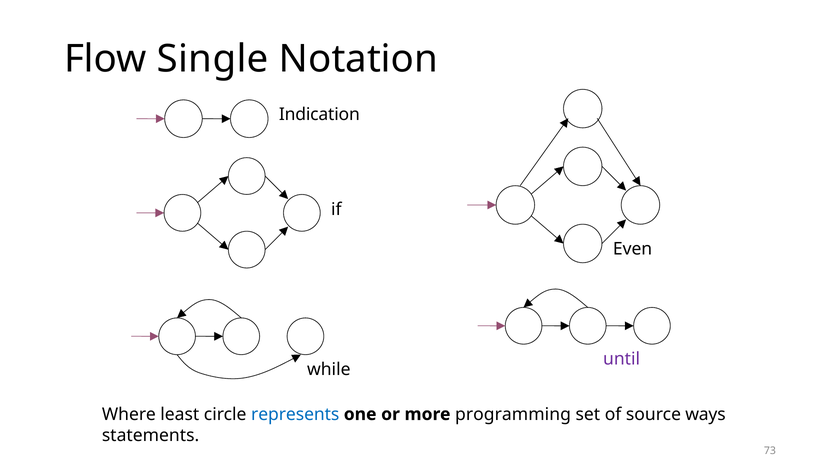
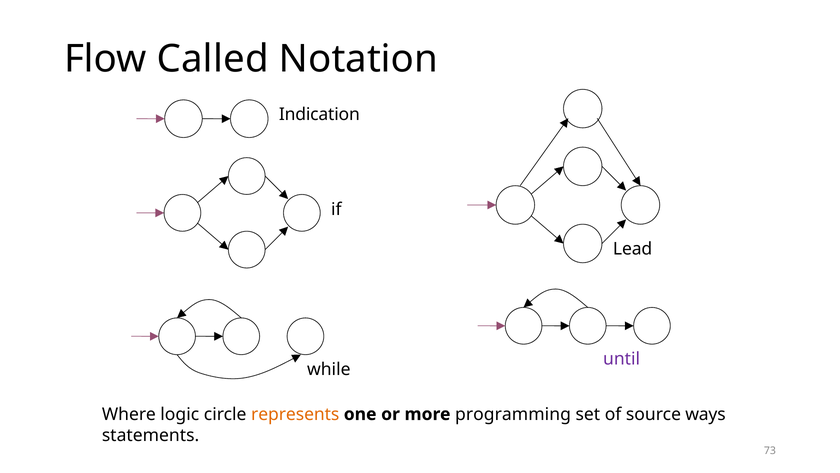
Single: Single -> Called (213, 59)
Even: Even -> Lead (633, 248)
least: least -> logic (180, 414)
represents colour: blue -> orange (295, 414)
